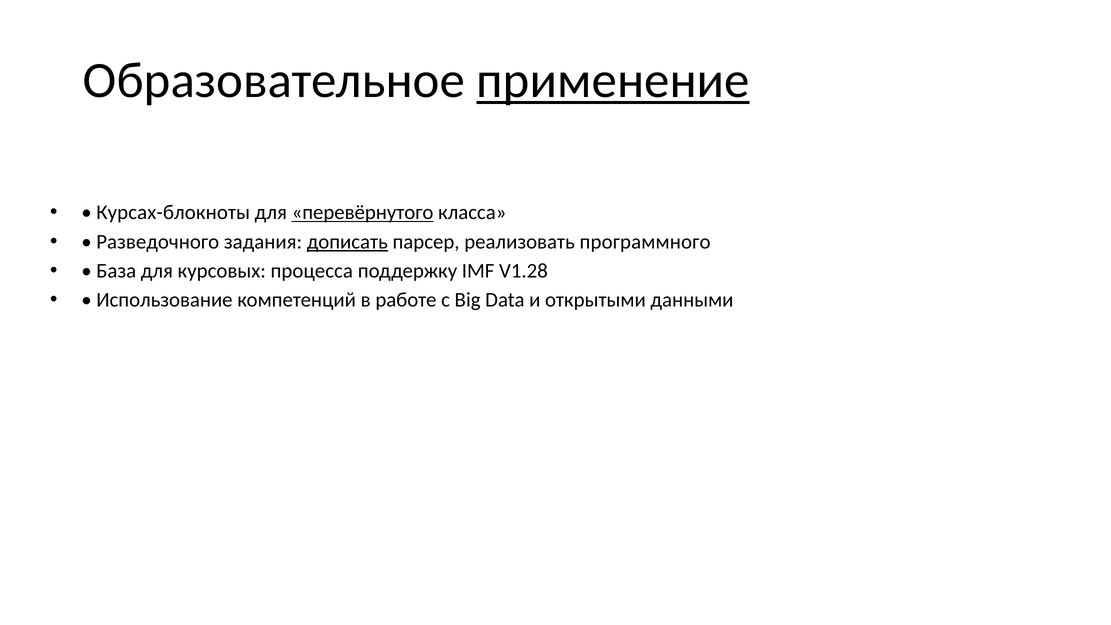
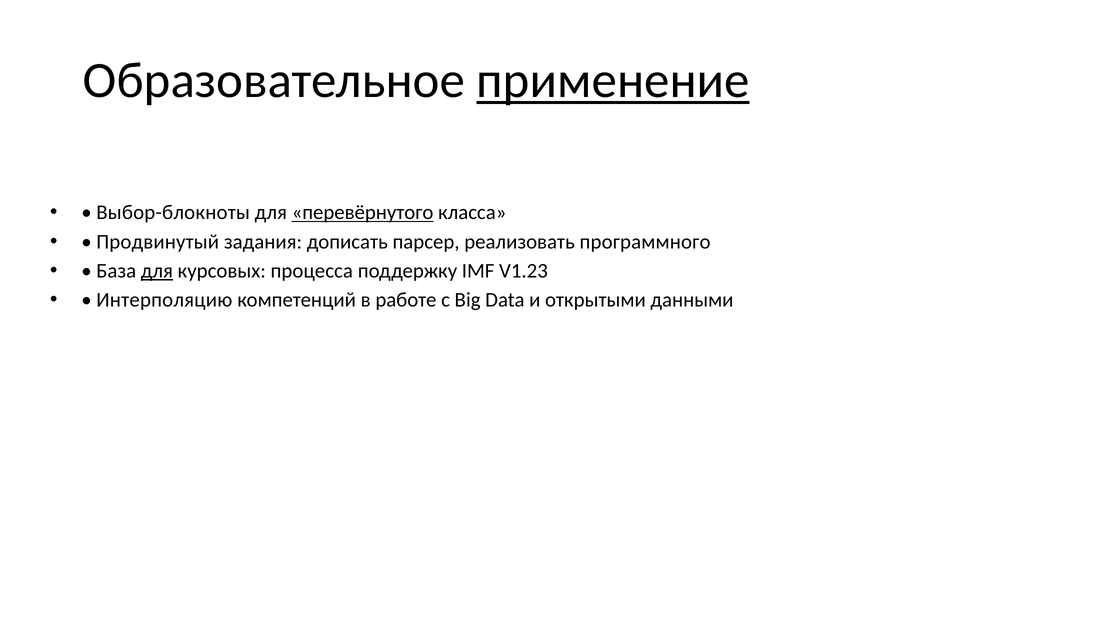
Курсах-блокноты: Курсах-блокноты -> Выбор-блокноты (173, 213)
Разведочного: Разведочного -> Продвинутый (158, 242)
дописать underline: present -> none (347, 242)
для underline: none -> present (157, 271)
V1.28: V1.28 -> V1.23 (523, 271)
Использование: Использование -> Интерполяцию (164, 300)
